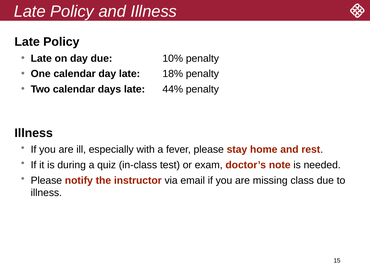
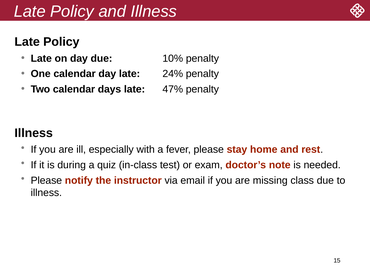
18%: 18% -> 24% (173, 74)
44%: 44% -> 47% (173, 89)
